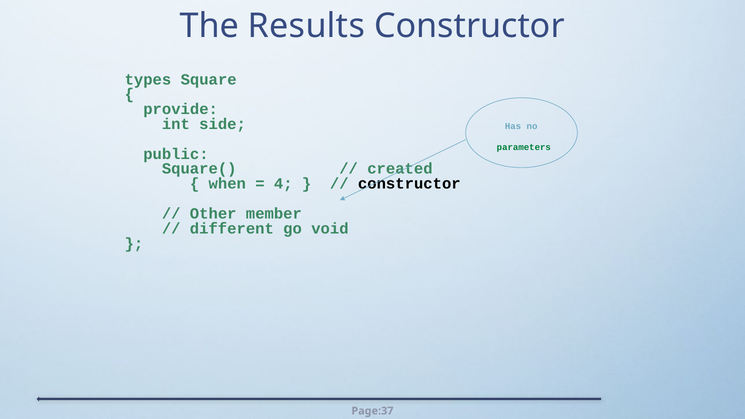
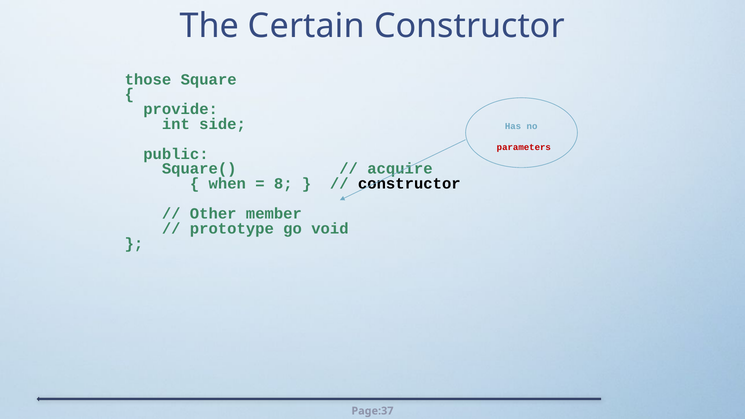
Results: Results -> Certain (306, 26)
types: types -> those (148, 79)
parameters colour: green -> red (524, 147)
created: created -> acquire (400, 169)
4: 4 -> 8 (283, 184)
different: different -> prototype (232, 229)
